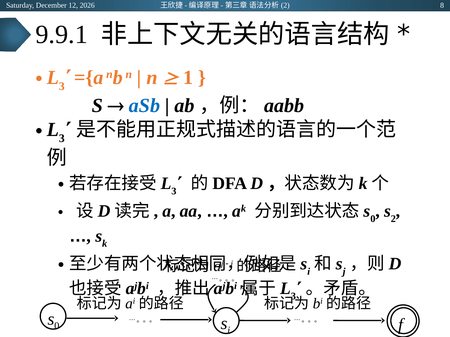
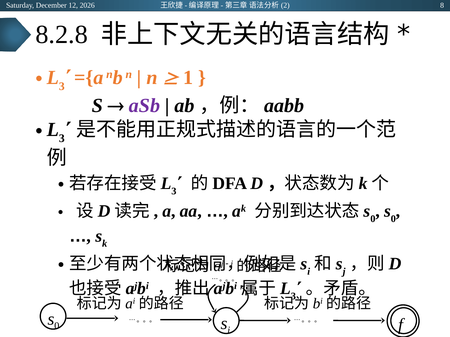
9.9.1: 9.9.1 -> 8.2.8 (62, 35)
aSb colour: blue -> purple (145, 106)
2: 2 -> 0 (393, 219)
